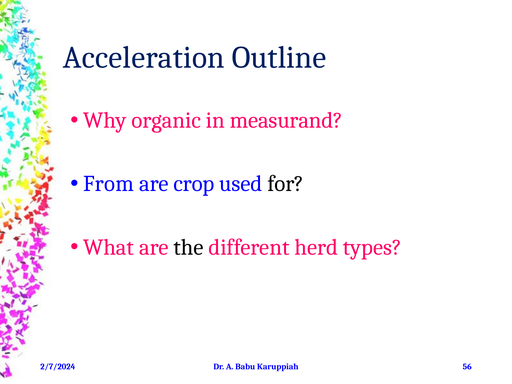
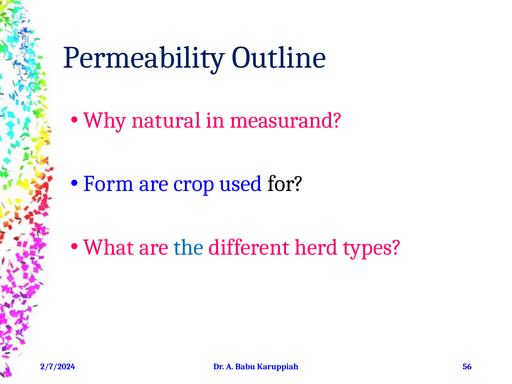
Acceleration: Acceleration -> Permeability (144, 57)
organic: organic -> natural (166, 120)
From: From -> Form (109, 184)
the colour: black -> blue (188, 247)
